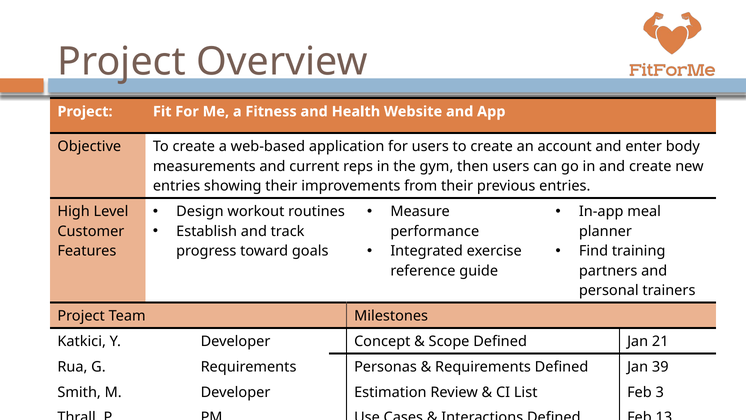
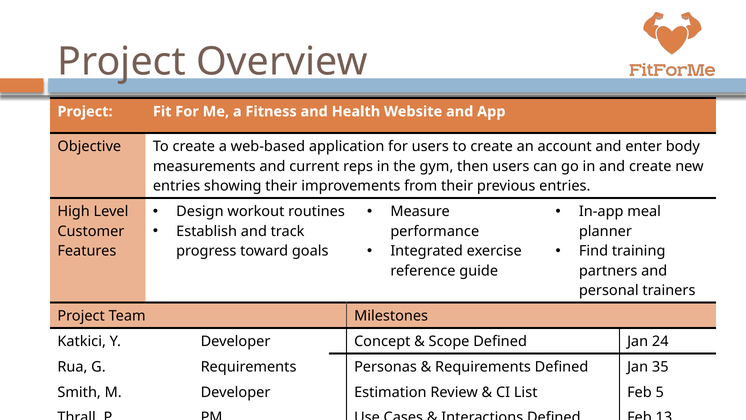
21: 21 -> 24 (660, 341)
39: 39 -> 35 (660, 367)
3: 3 -> 5 (660, 392)
